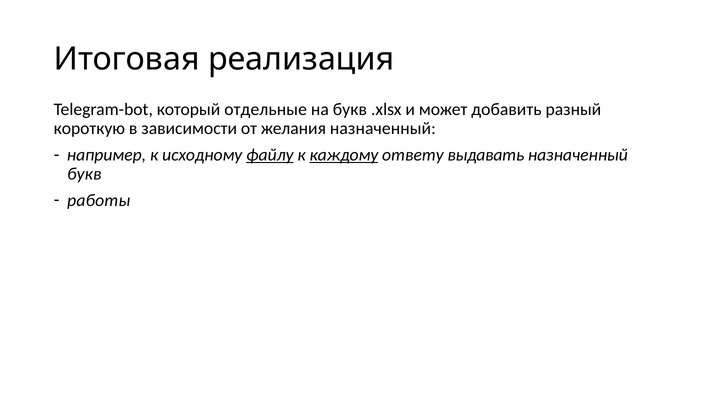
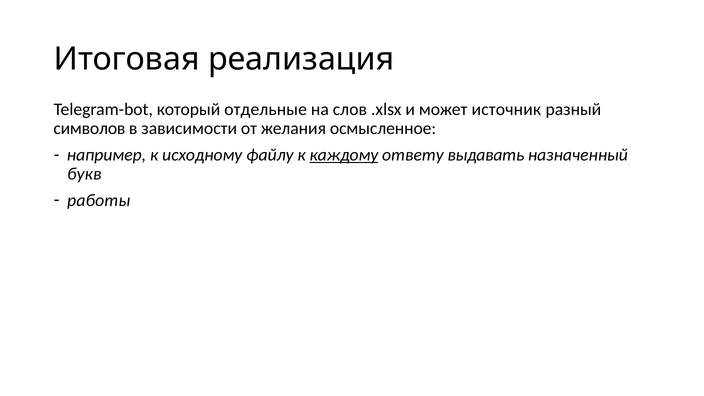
на букв: букв -> слов (350, 110)
добавить: добавить -> источник (506, 110)
короткую: короткую -> символов (89, 129)
желания назначенный: назначенный -> осмысленное (383, 129)
файлу underline: present -> none (270, 155)
